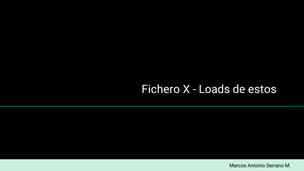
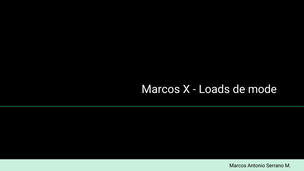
Fichero: Fichero -> Marcos (161, 89)
estos: estos -> mode (262, 89)
